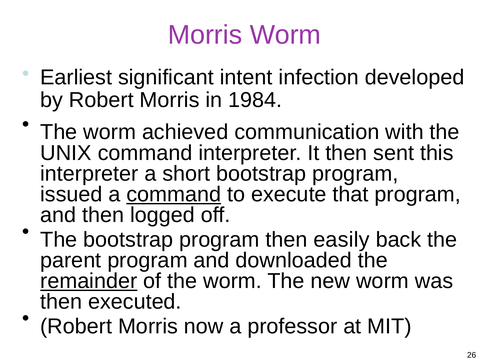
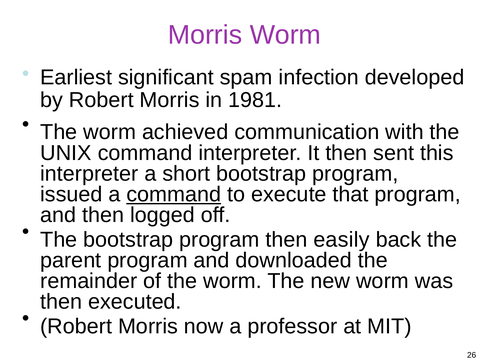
intent: intent -> spam (246, 77)
1984: 1984 -> 1981 (255, 100)
remainder underline: present -> none (89, 281)
